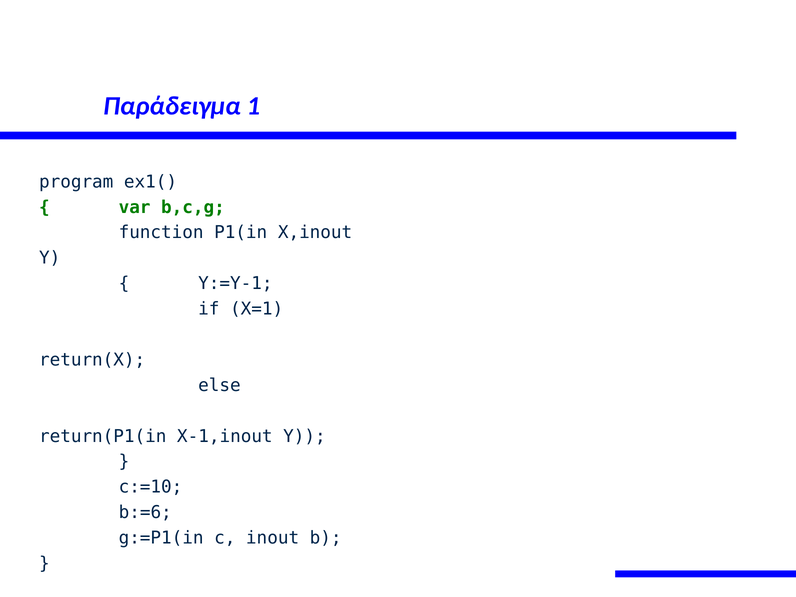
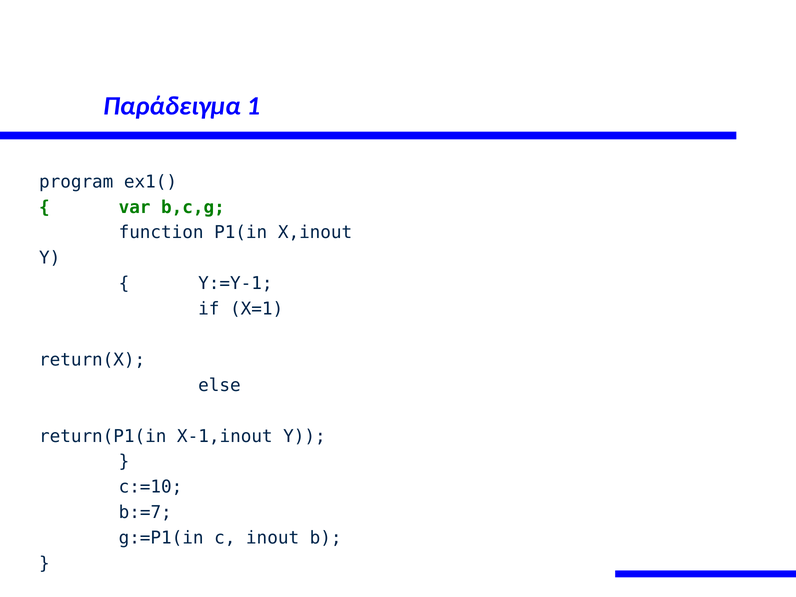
b:=6: b:=6 -> b:=7 (145, 513)
